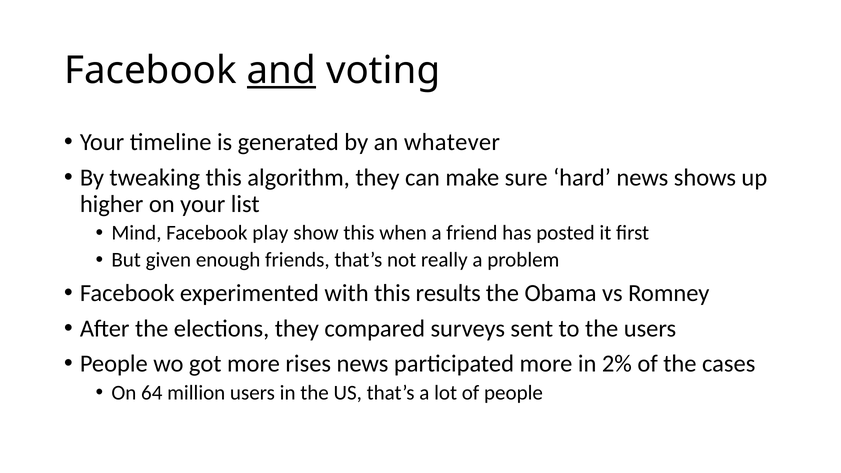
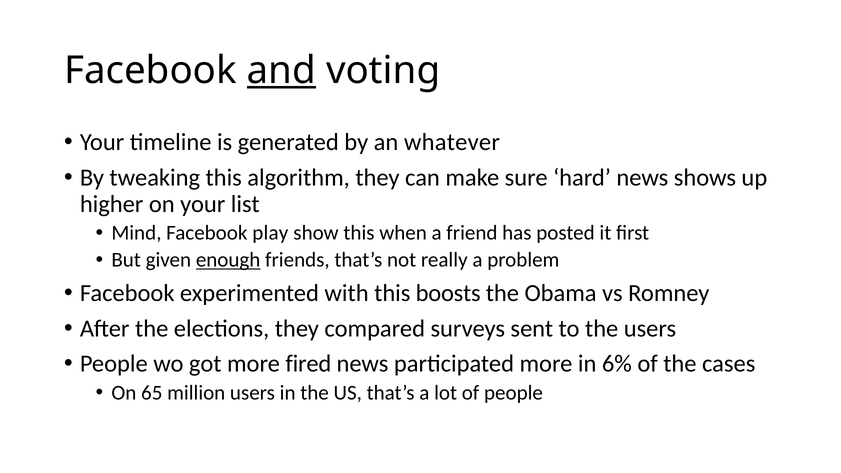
enough underline: none -> present (228, 260)
results: results -> boosts (448, 293)
rises: rises -> fired (308, 364)
2%: 2% -> 6% (617, 364)
64: 64 -> 65 (152, 393)
